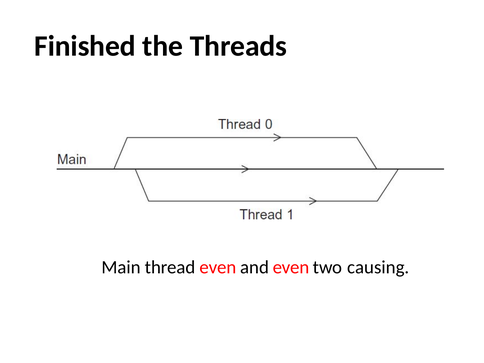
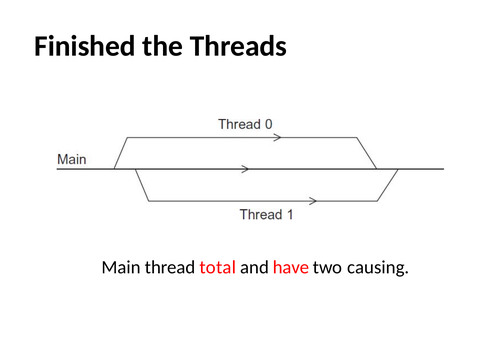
thread even: even -> total (218, 267)
and even: even -> have (291, 267)
